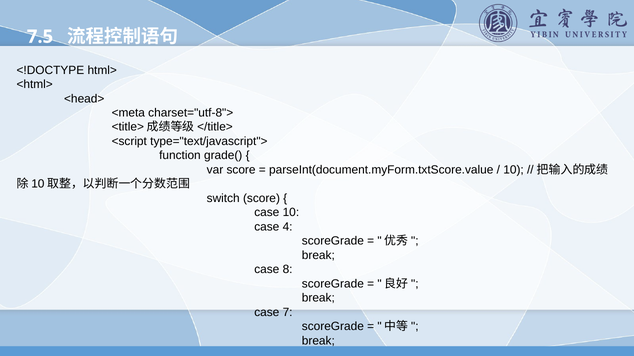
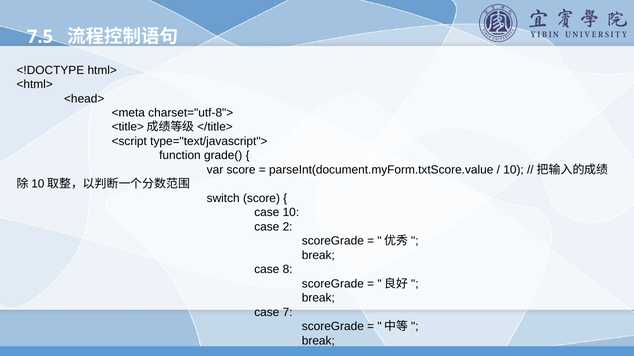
4: 4 -> 2 (288, 227)
